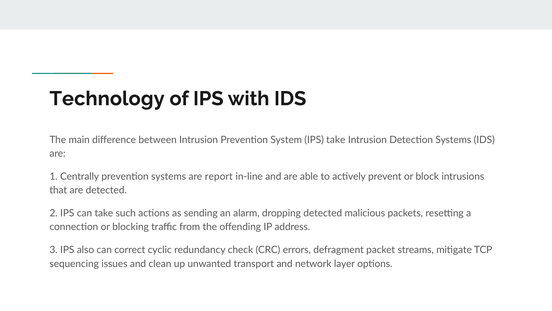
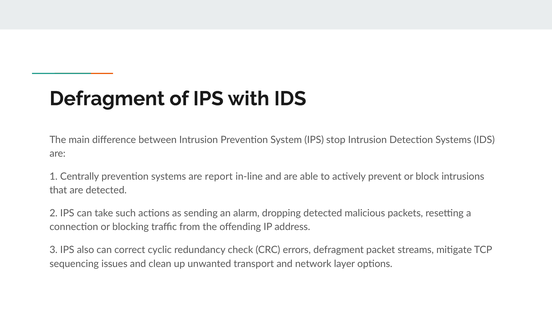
Technology: Technology -> Defragment (107, 98)
IPS take: take -> stop (336, 139)
